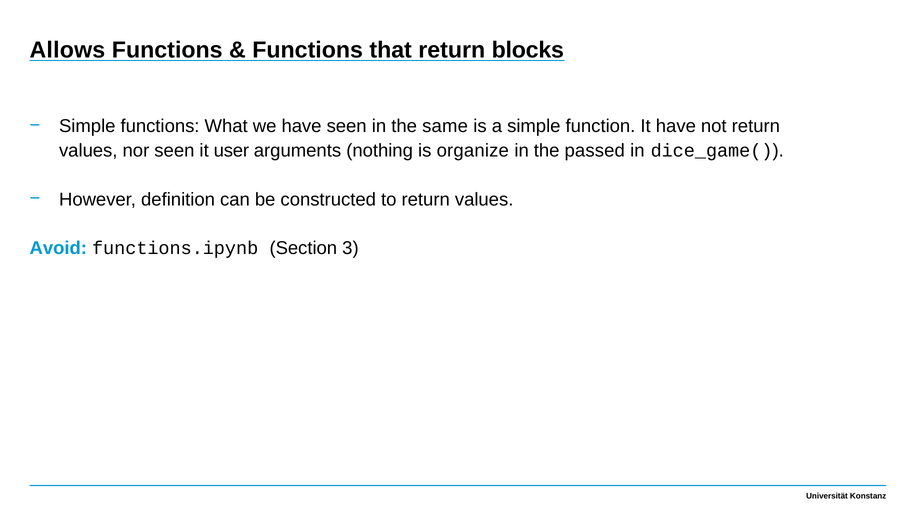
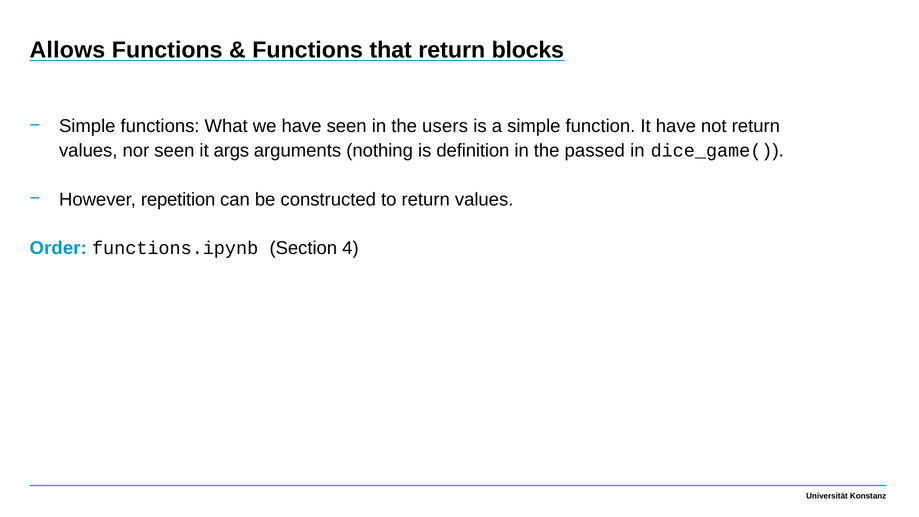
same: same -> users (445, 126)
user: user -> args (231, 151)
organize: organize -> definition (473, 151)
definition: definition -> repetition (178, 199)
Avoid: Avoid -> Order (58, 248)
3: 3 -> 4 (350, 248)
